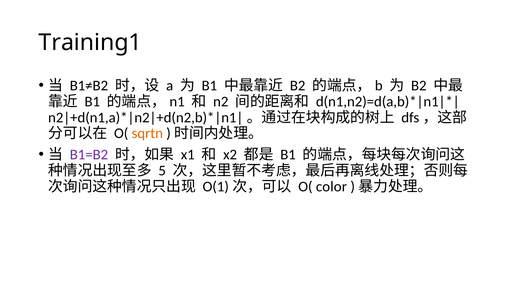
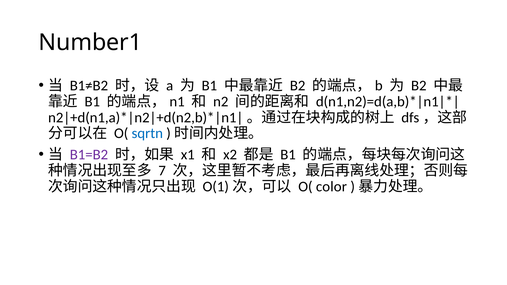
Training1: Training1 -> Number1 (90, 43)
sqrtn colour: orange -> blue (147, 134)
5: 5 -> 7 (162, 171)
